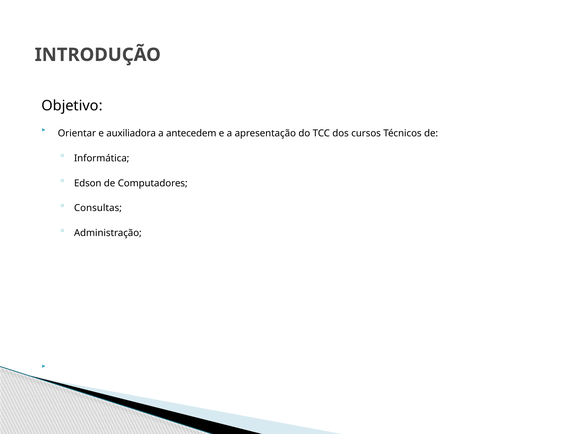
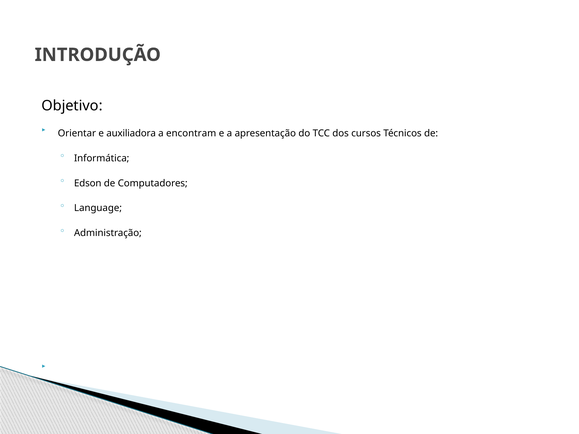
antecedem: antecedem -> encontram (191, 133)
Consultas: Consultas -> Language (98, 208)
